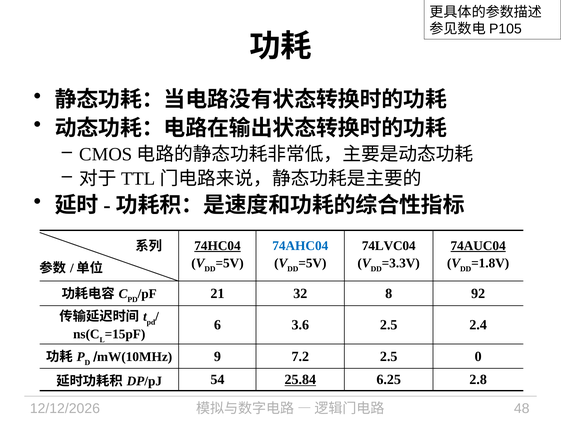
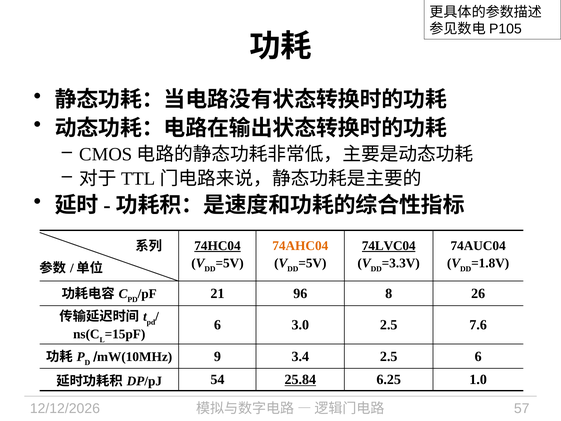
74AHC04 colour: blue -> orange (300, 246)
74LVC04 underline: none -> present (389, 246)
74AUC04 underline: present -> none (478, 246)
32: 32 -> 96 (300, 293)
92: 92 -> 26 (478, 293)
3.6: 3.6 -> 3.0 (300, 325)
2.4: 2.4 -> 7.6 (478, 325)
7.2: 7.2 -> 3.4 (300, 356)
2.5 0: 0 -> 6 (478, 356)
2.8: 2.8 -> 1.0 (478, 379)
48: 48 -> 57 (522, 408)
